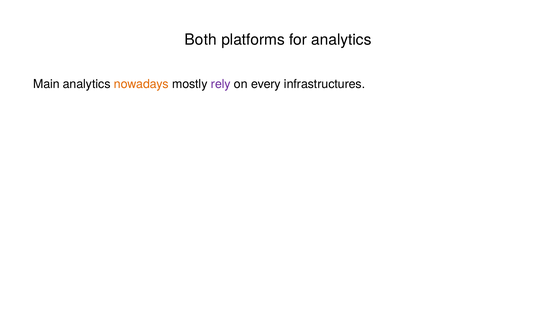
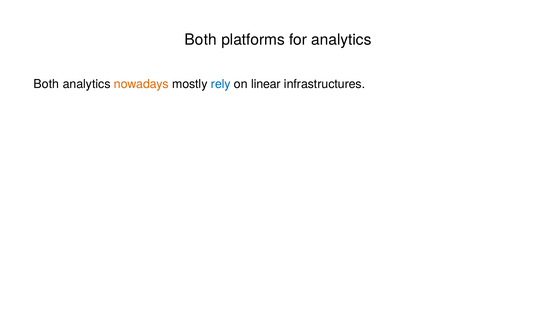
Main: Main -> Both (46, 84)
rely colour: purple -> blue (221, 84)
every: every -> linear (266, 84)
